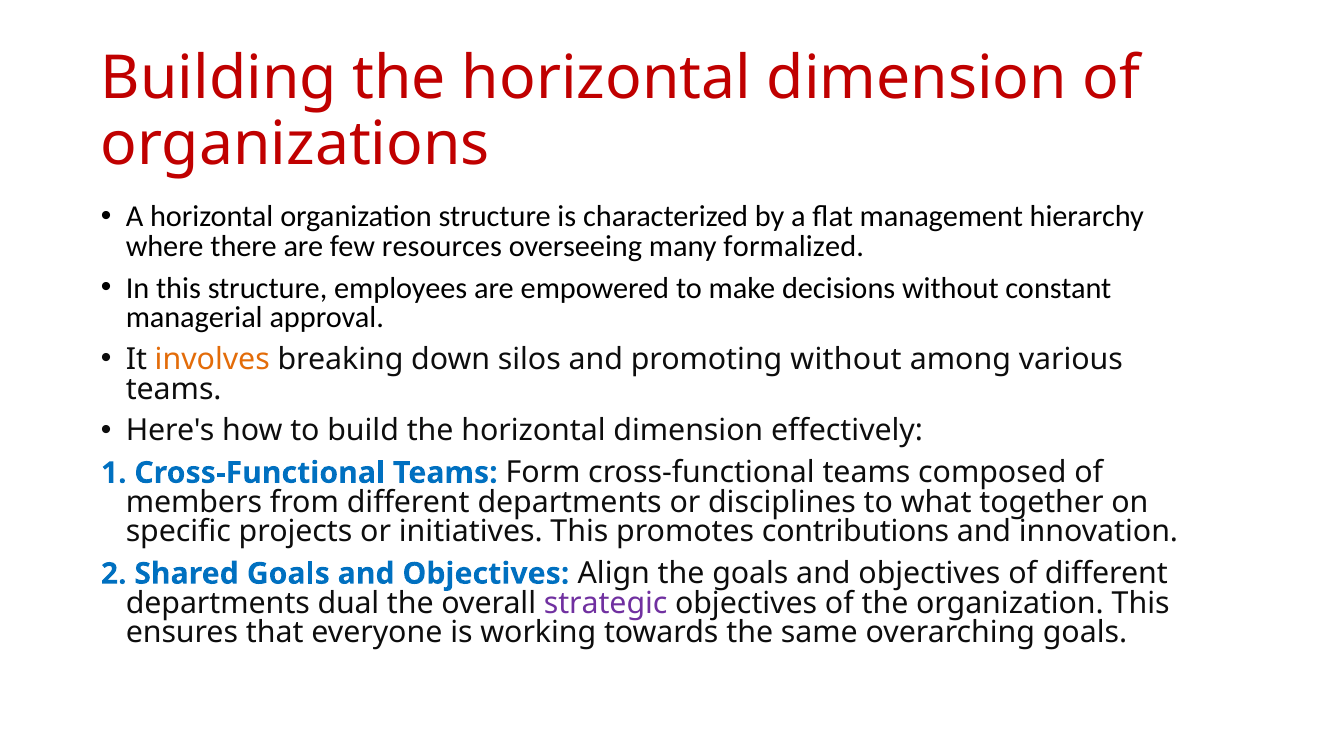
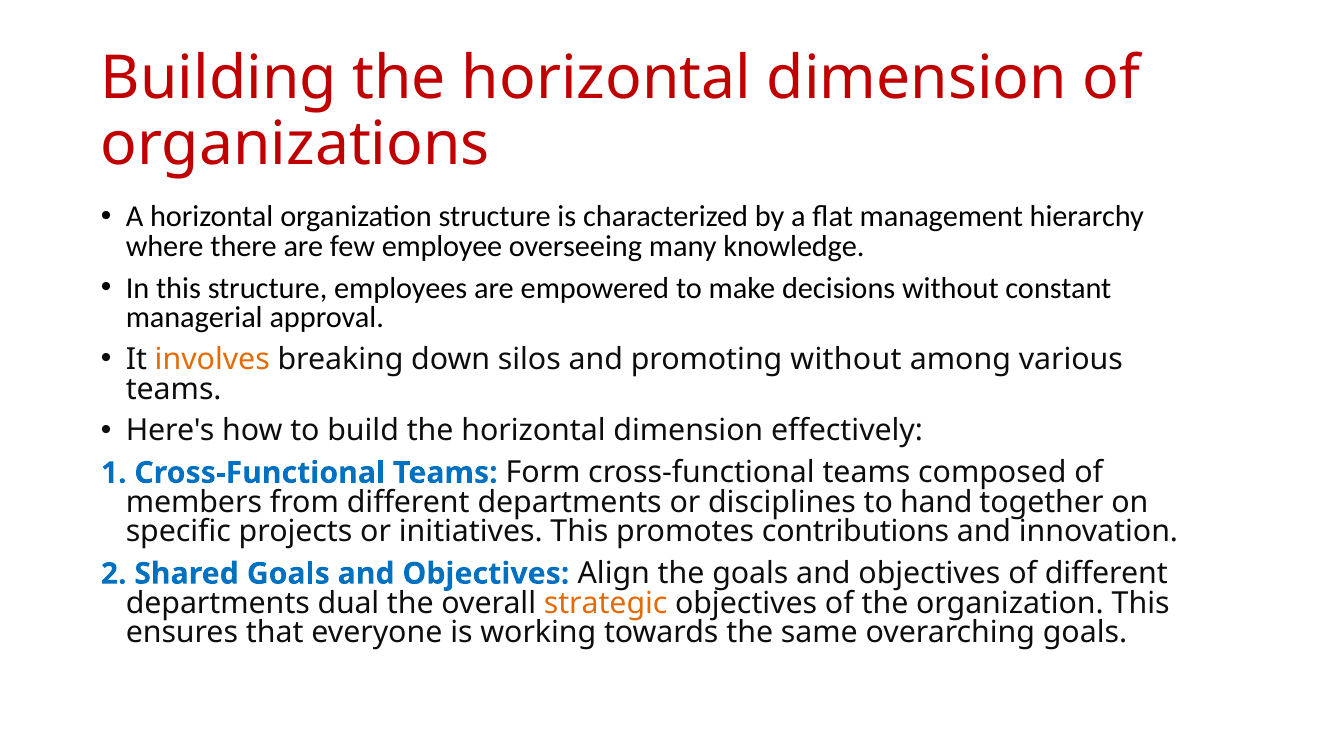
resources: resources -> employee (442, 246)
formalized: formalized -> knowledge (794, 246)
what: what -> hand (936, 502)
strategic colour: purple -> orange (606, 603)
